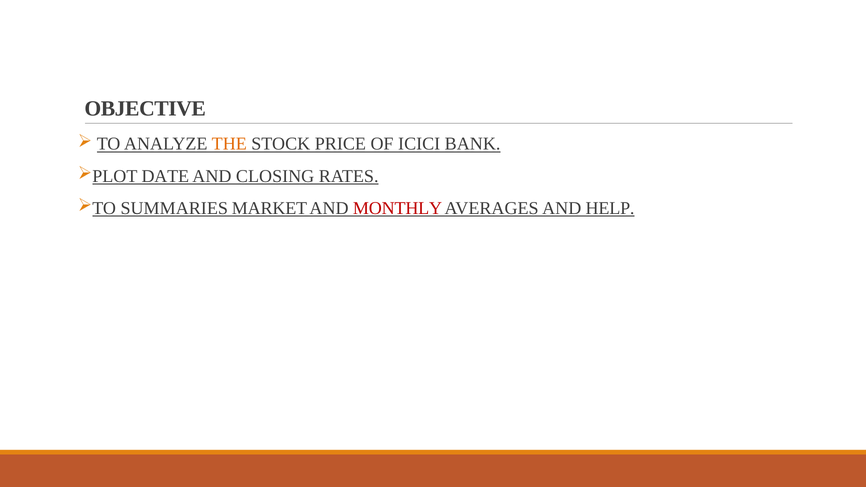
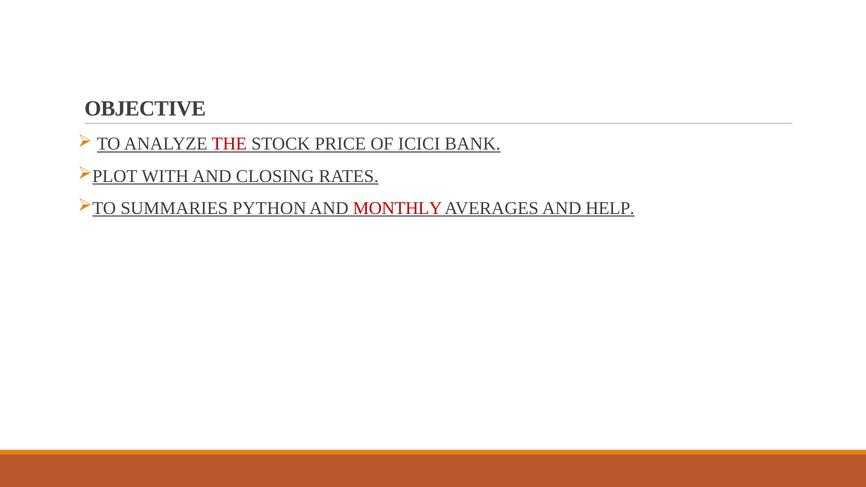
THE colour: orange -> red (229, 144)
DATE: DATE -> WITH (165, 176)
MARKET: MARKET -> PYTHON (269, 208)
